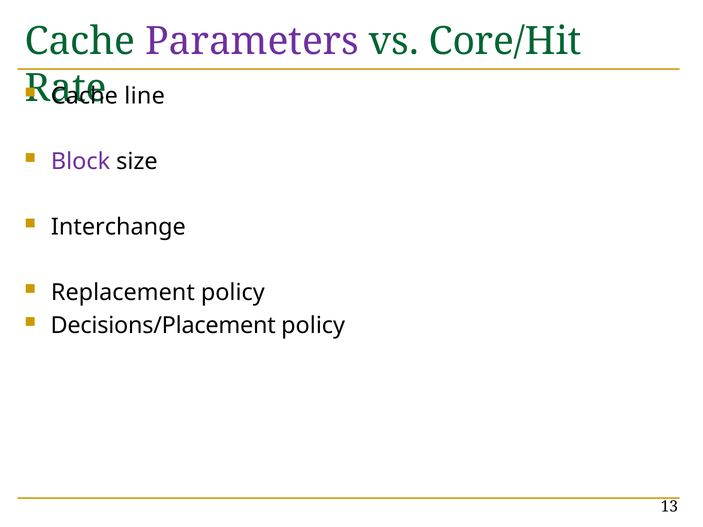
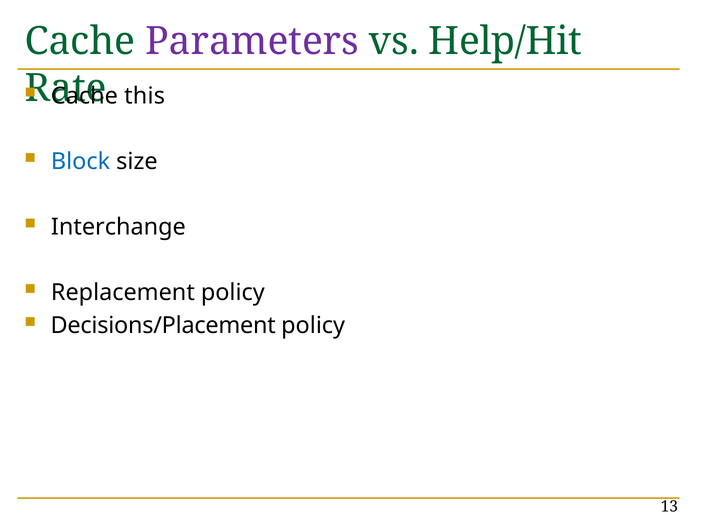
Core/Hit: Core/Hit -> Help/Hit (505, 41)
line: line -> this (145, 96)
Block colour: purple -> blue (81, 161)
